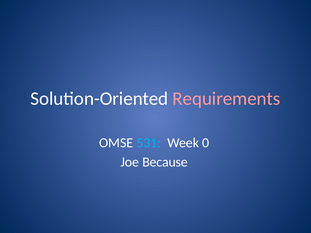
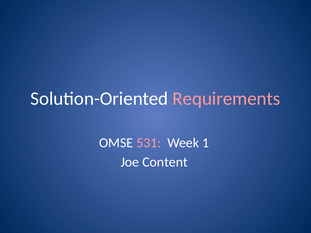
531 colour: light blue -> pink (149, 143)
0: 0 -> 1 (206, 143)
Because: Because -> Content (165, 162)
